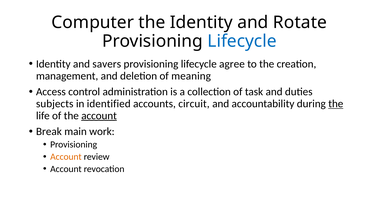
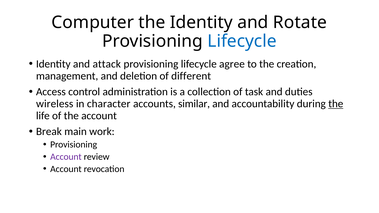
savers: savers -> attack (107, 64)
meaning: meaning -> different (191, 76)
subjects: subjects -> wireless (55, 104)
identified: identified -> character (109, 104)
circuit: circuit -> similar (194, 104)
account underline: present -> none (99, 116)
Account colour: orange -> purple (66, 157)
